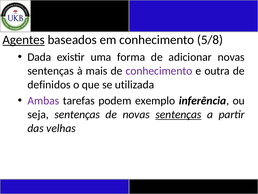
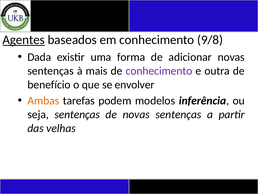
5/8: 5/8 -> 9/8 (210, 40)
definidos: definidos -> benefício (49, 84)
utilizada: utilizada -> envolver (135, 84)
Ambas colour: purple -> orange (43, 101)
exemplo: exemplo -> modelos (155, 101)
sentenças underline: present -> none (178, 114)
